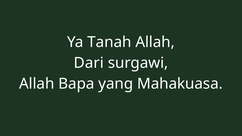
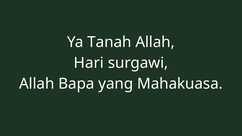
Dari: Dari -> Hari (89, 63)
